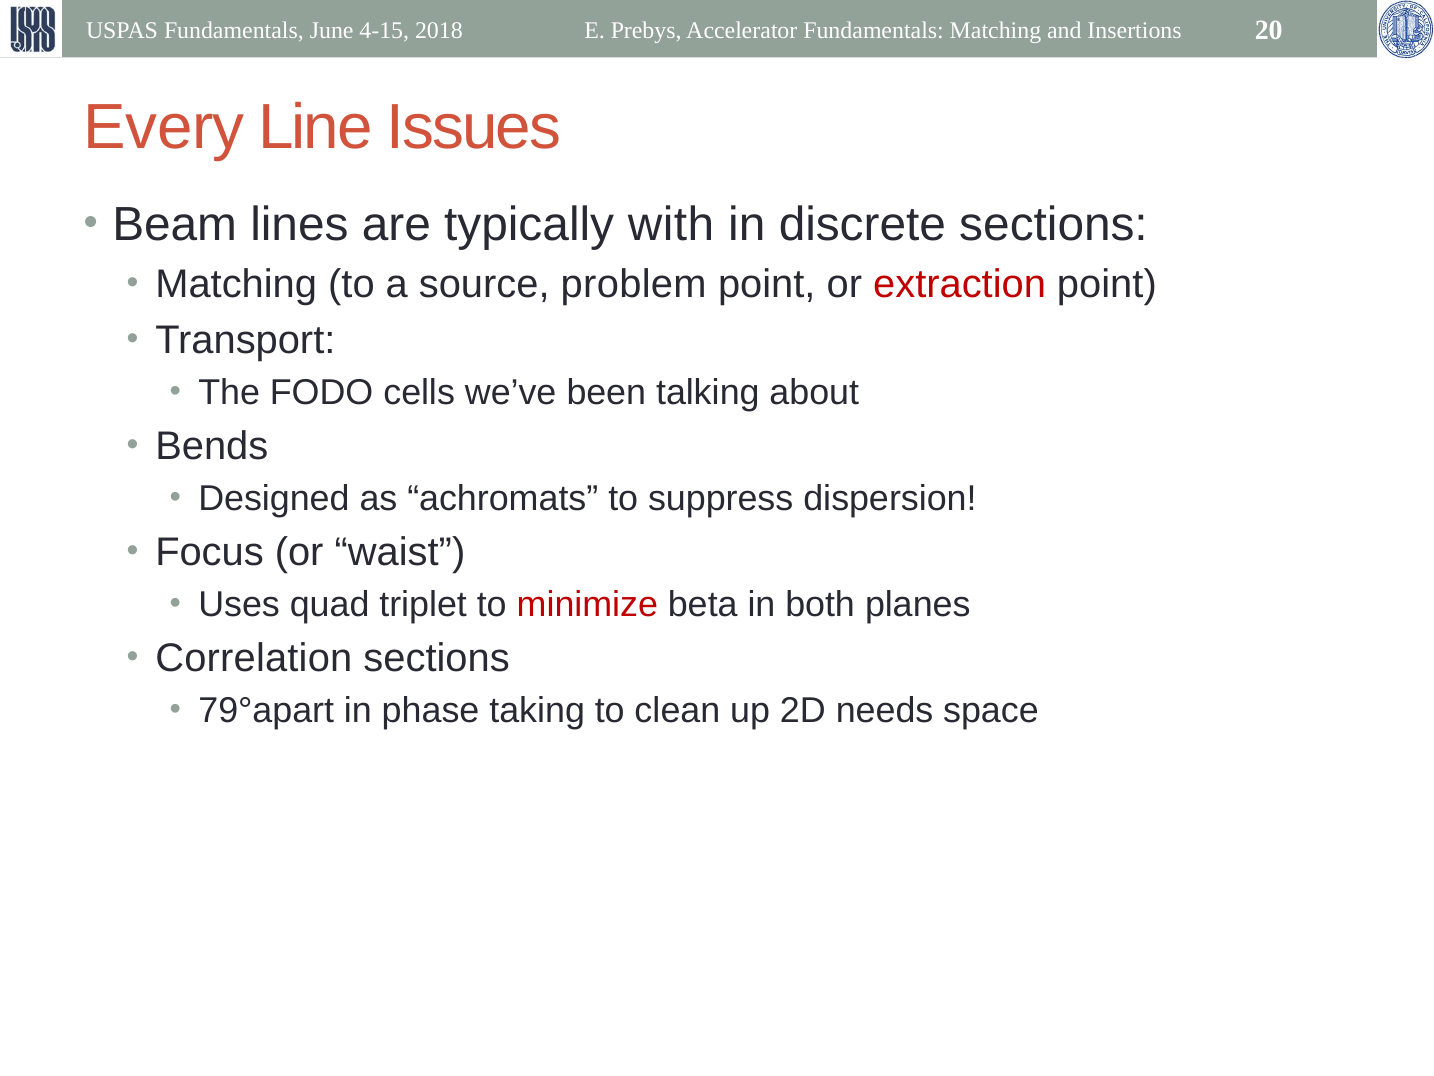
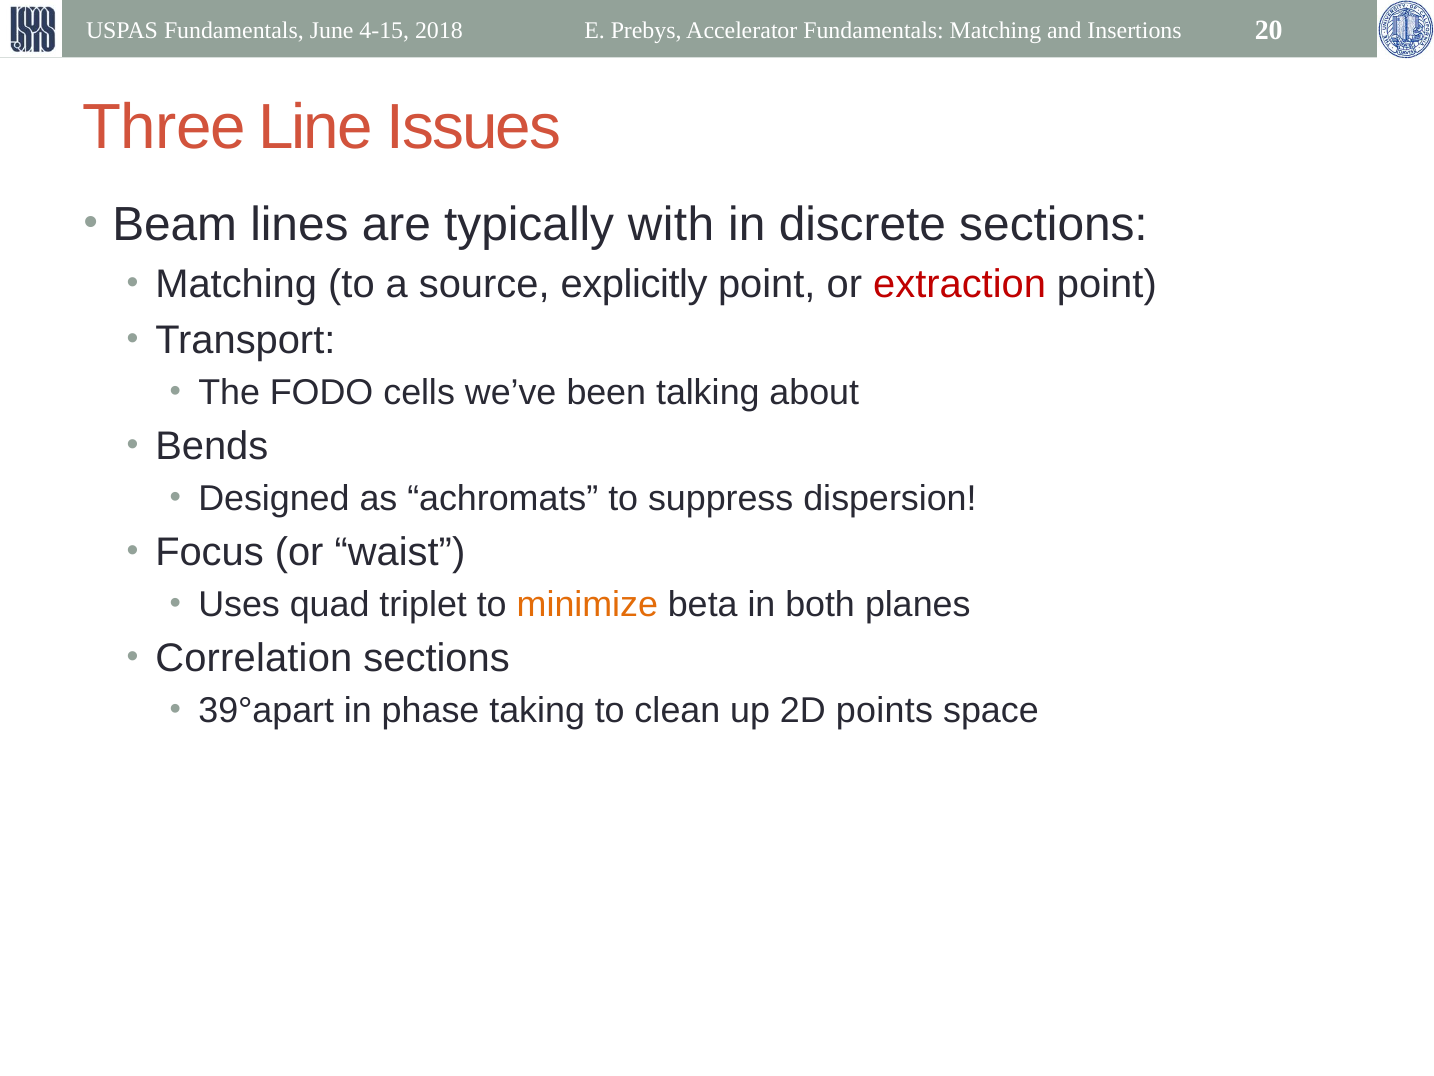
Every: Every -> Three (164, 128)
problem: problem -> explicitly (634, 285)
minimize colour: red -> orange (587, 605)
79°apart: 79°apart -> 39°apart (266, 711)
needs: needs -> points (884, 711)
